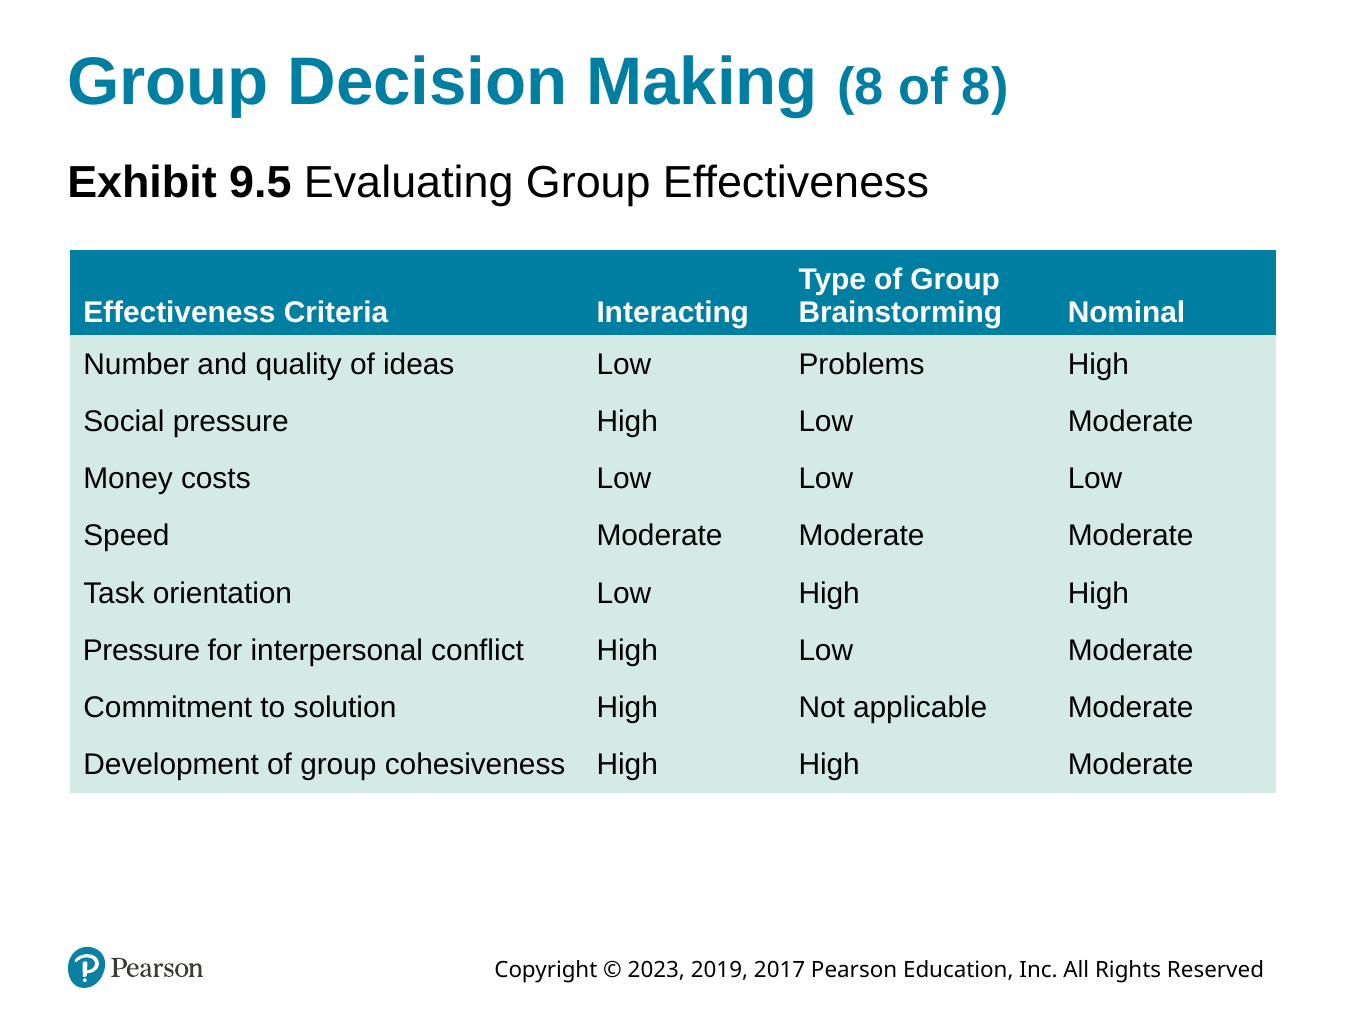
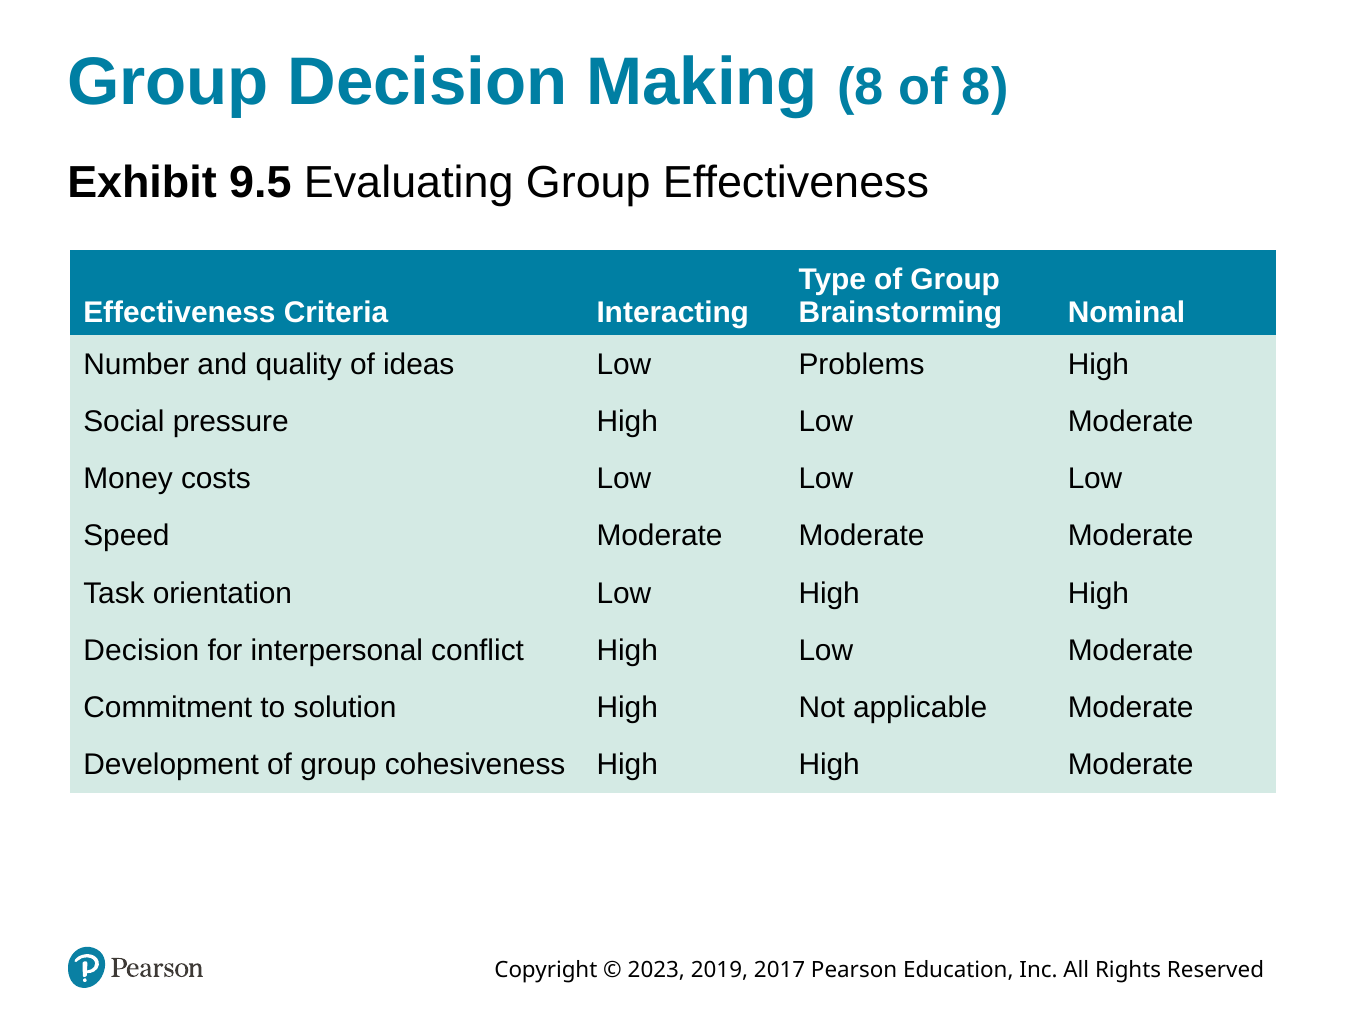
Pressure: Pressure -> Decision (141, 651)
